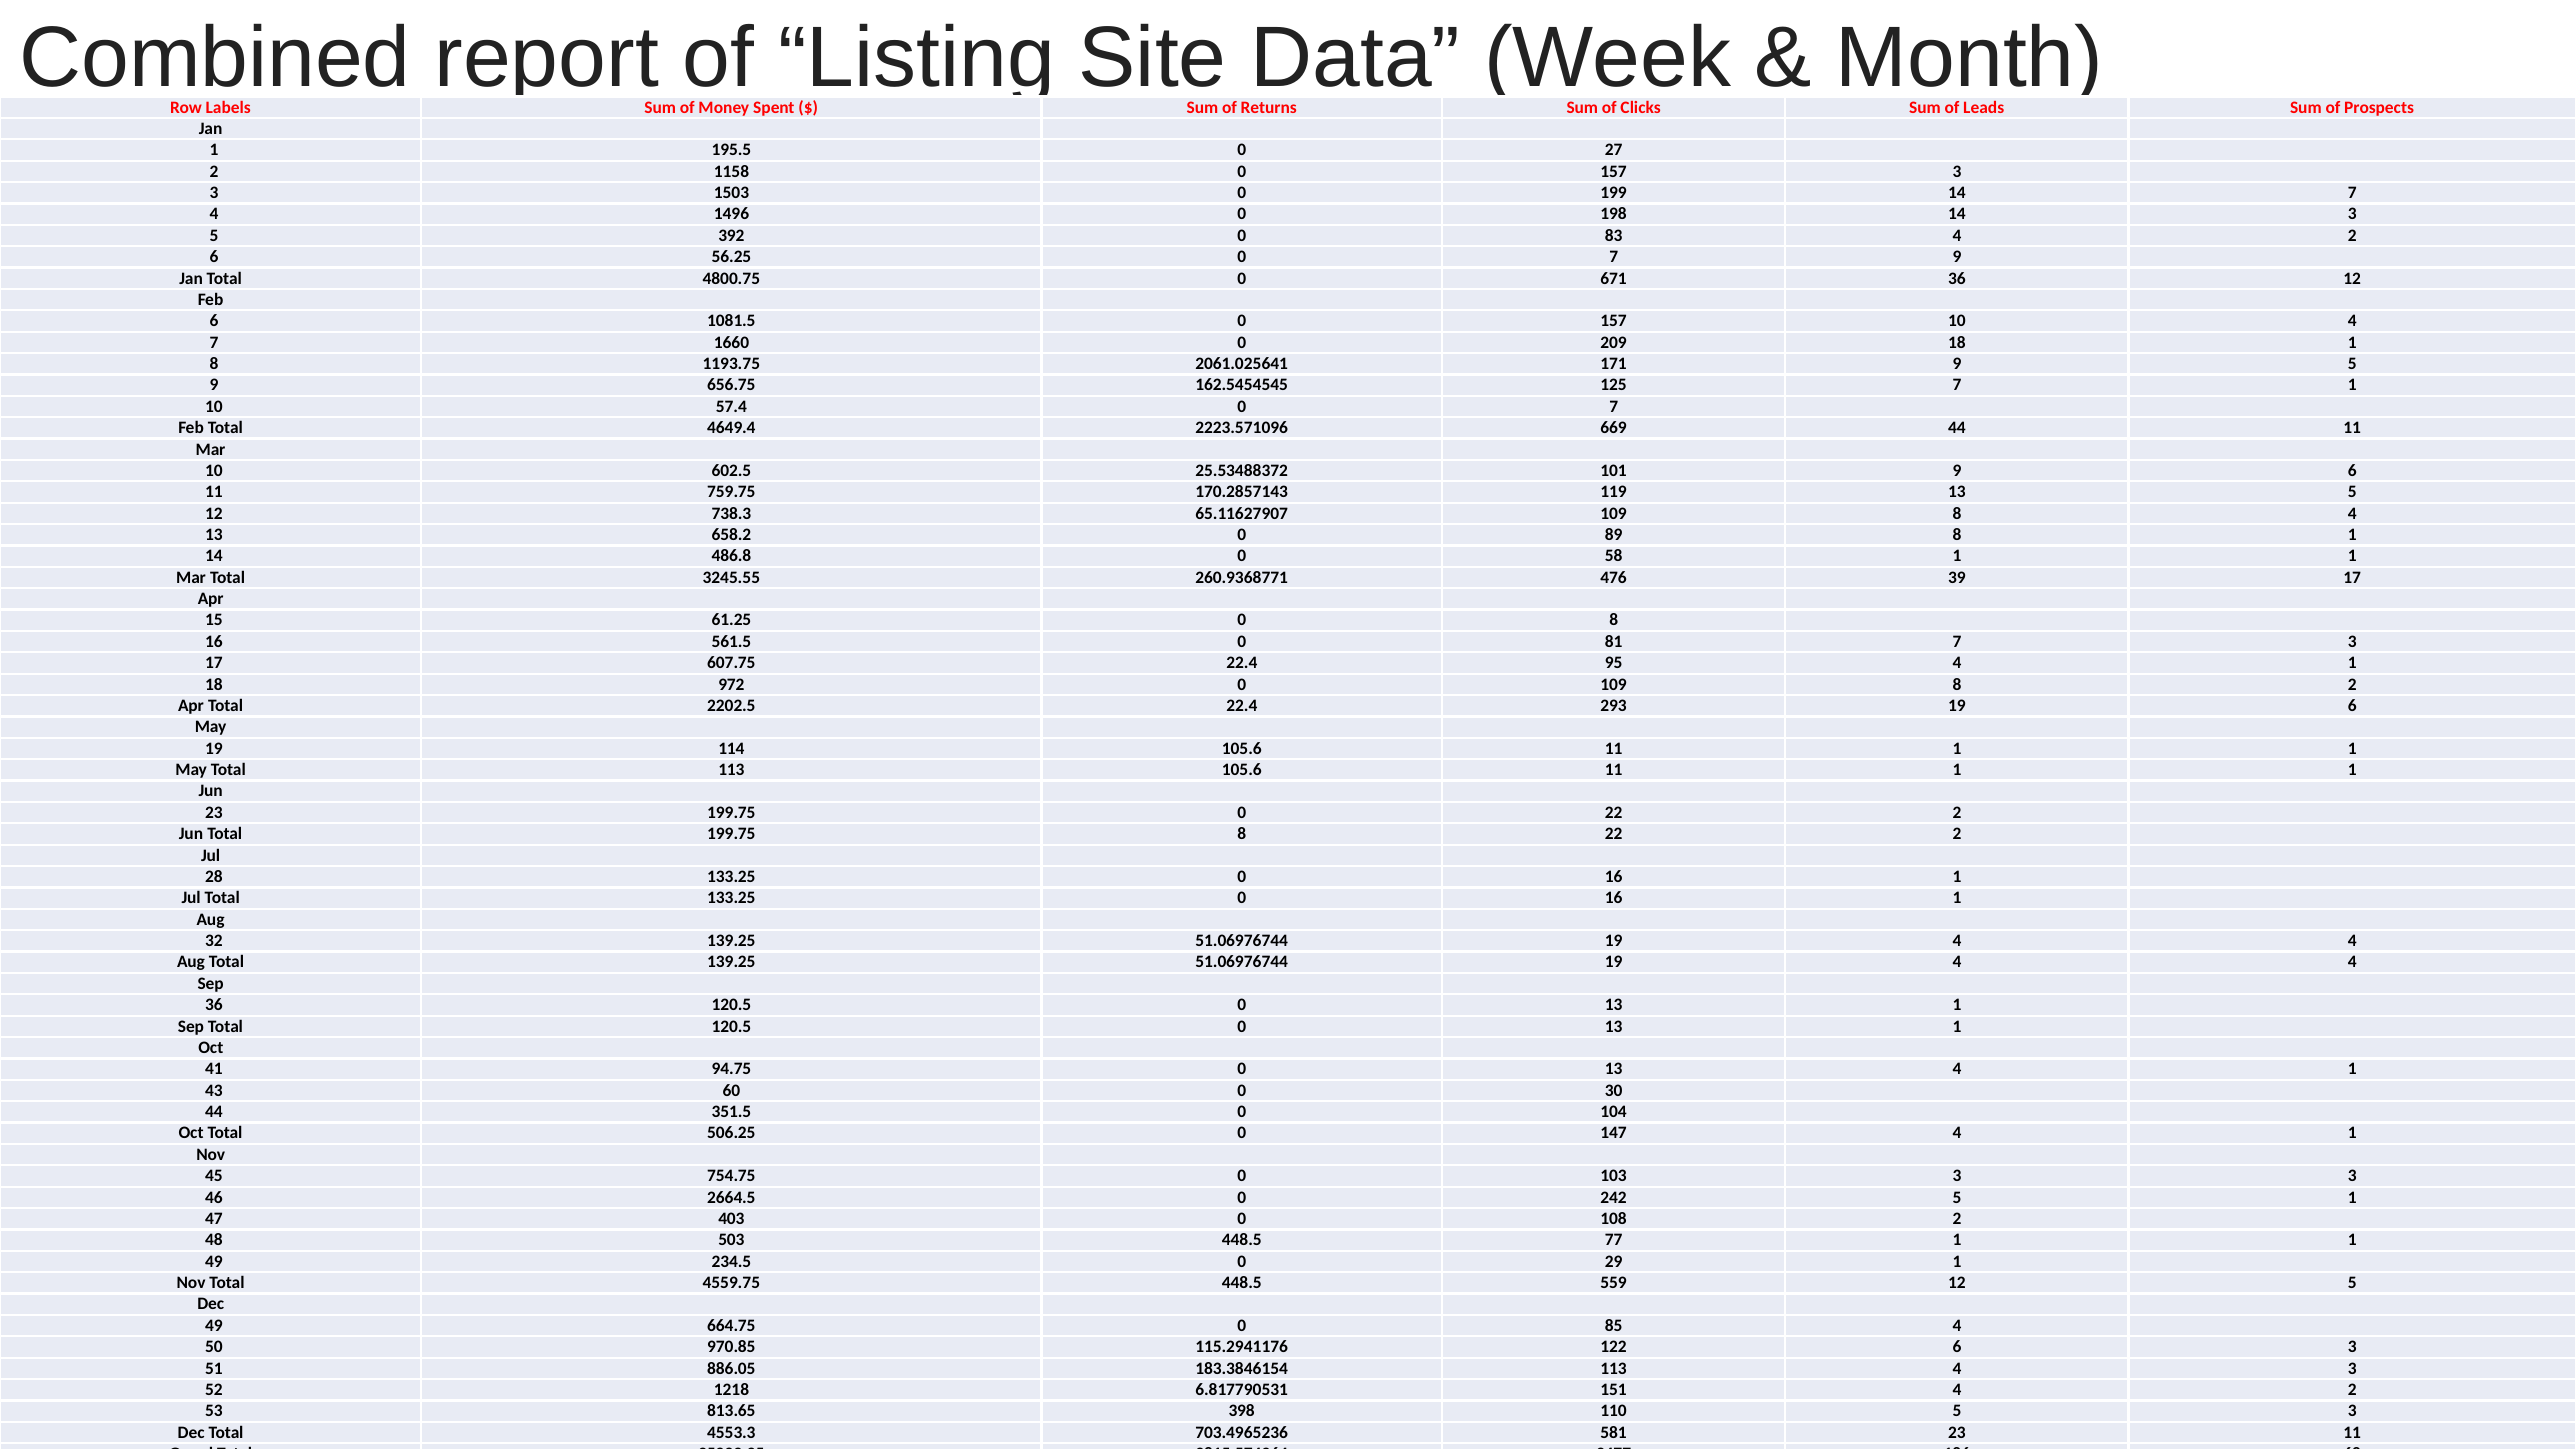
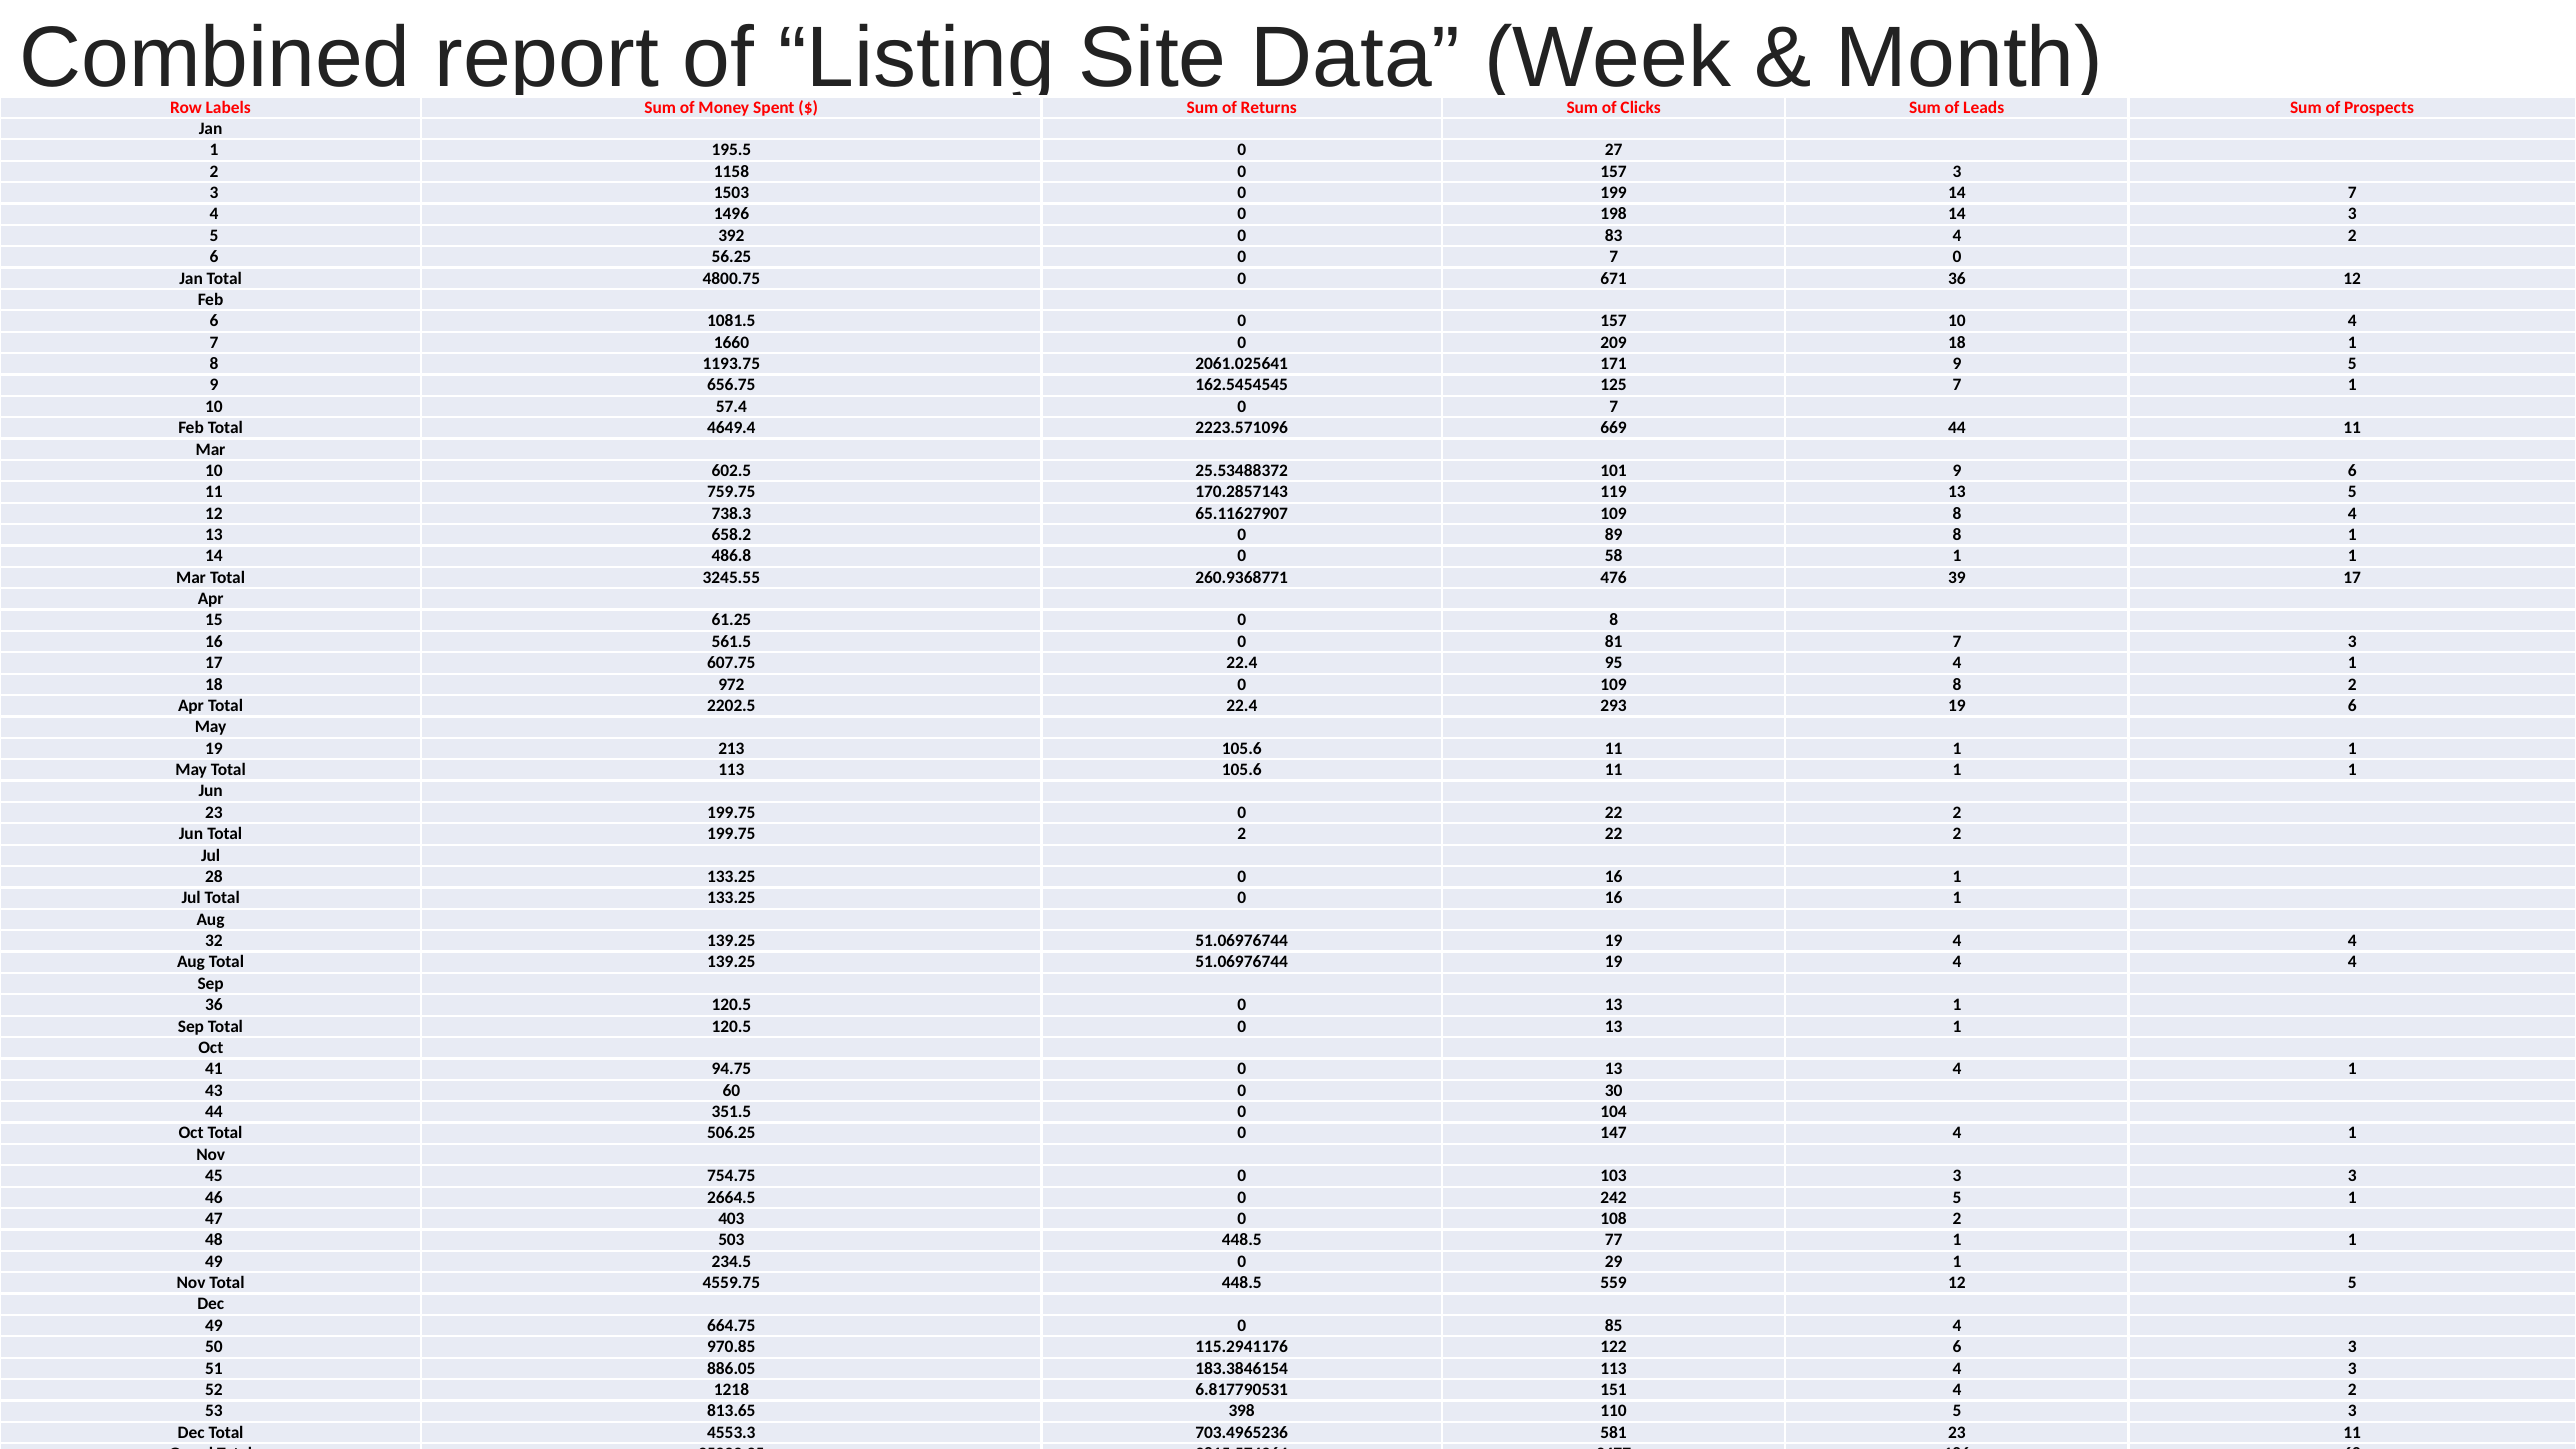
7 9: 9 -> 0 (1957, 257)
114: 114 -> 213 (731, 748)
199.75 8: 8 -> 2 (1242, 834)
